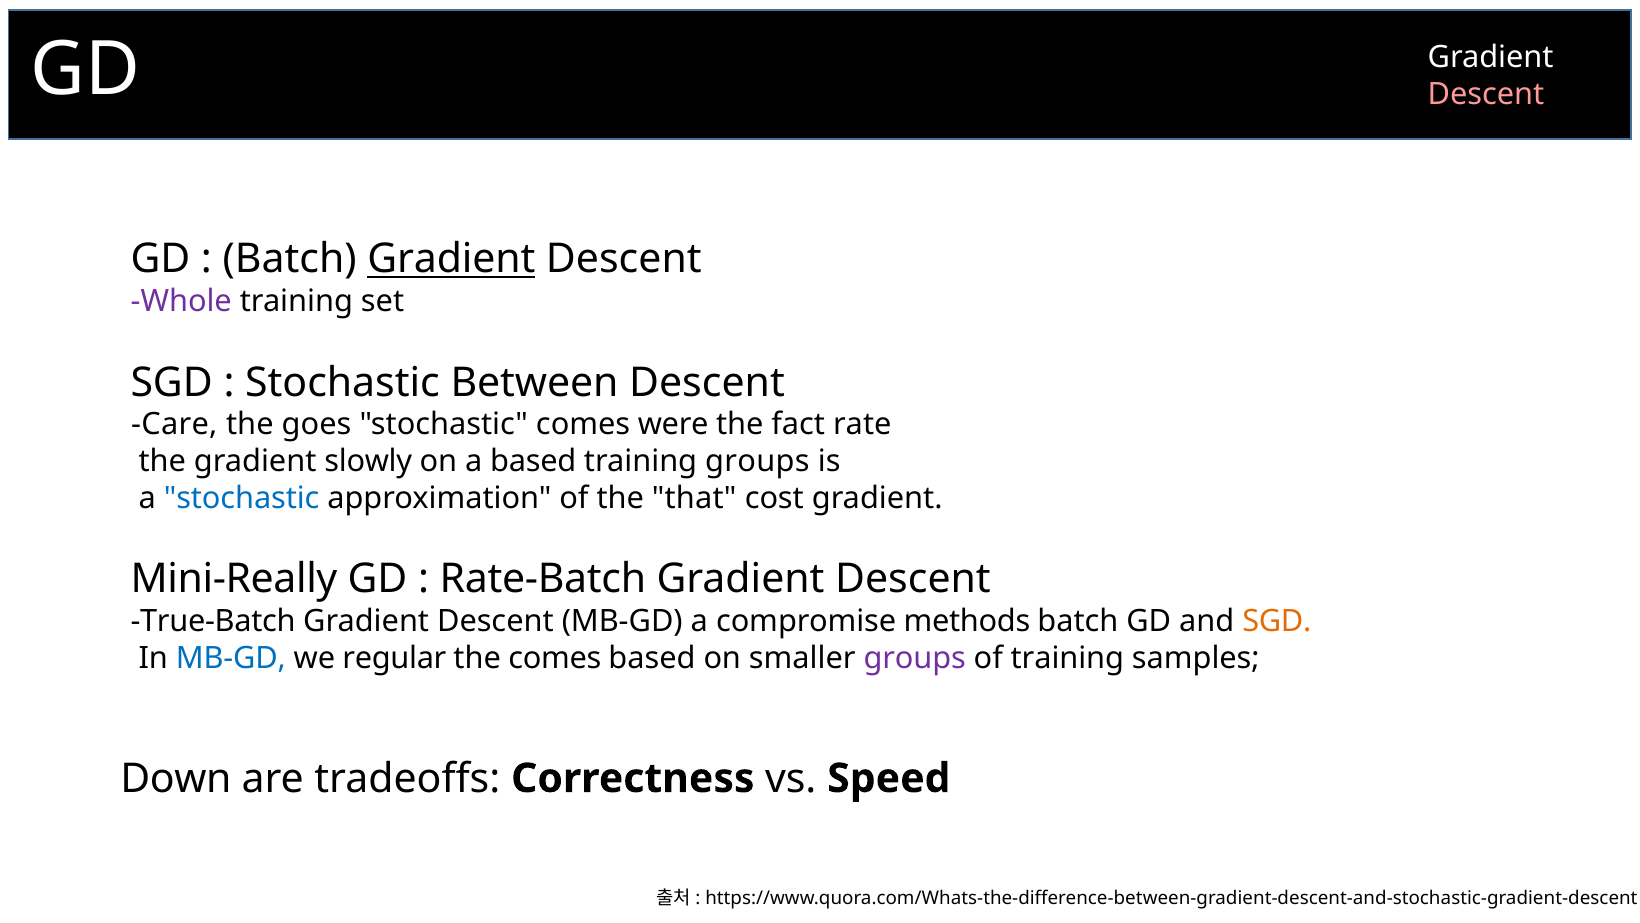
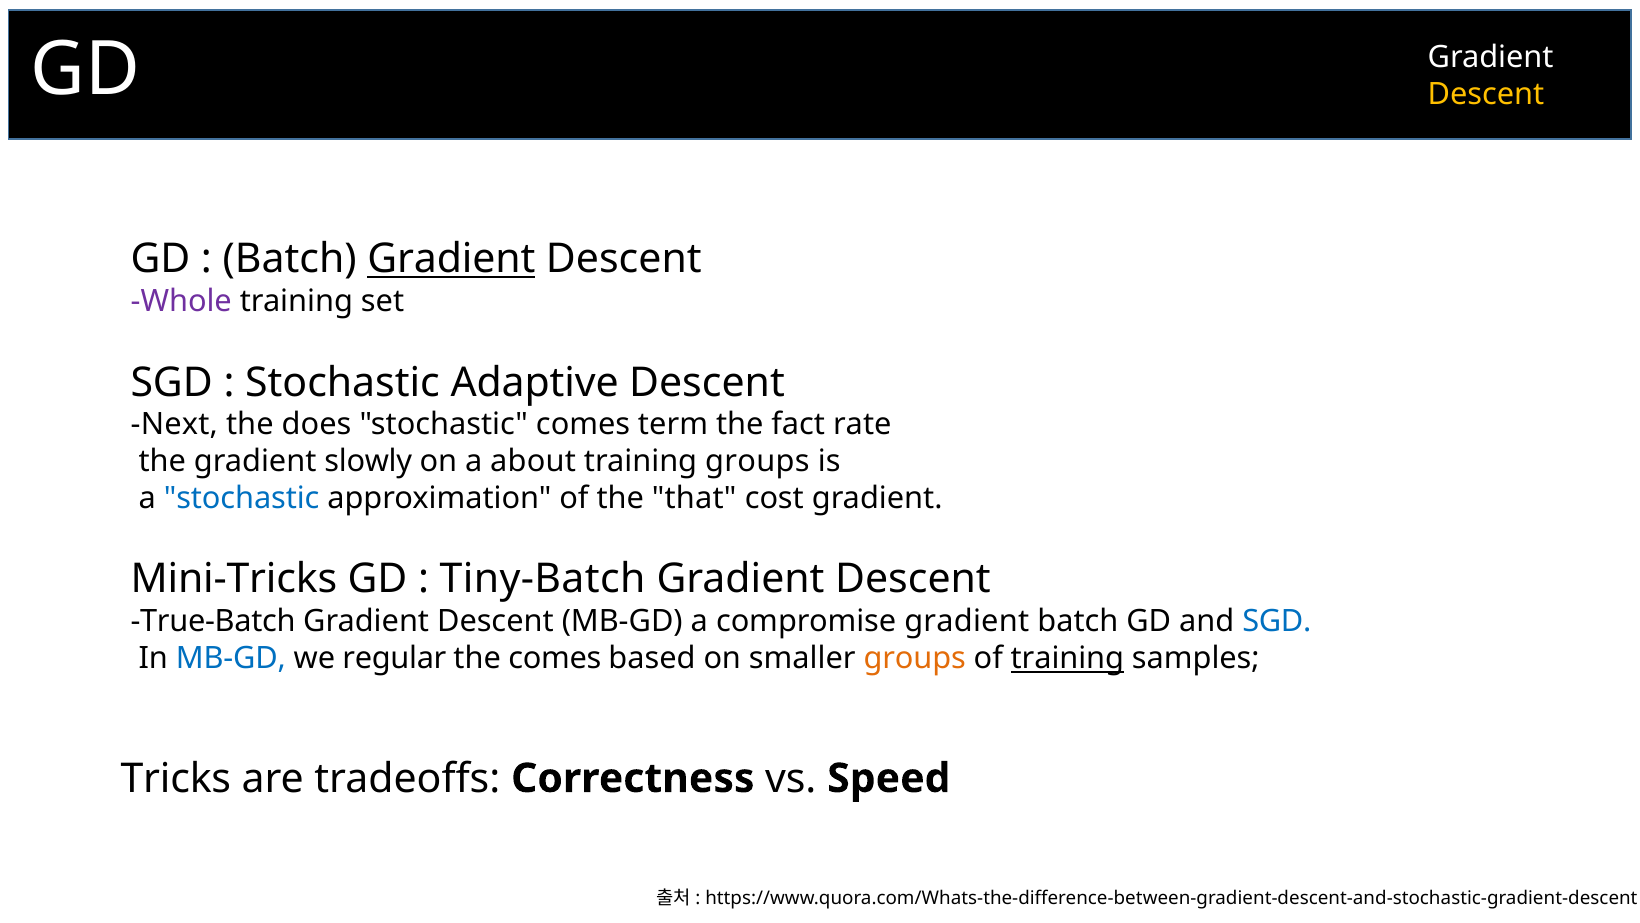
Descent colour: pink -> yellow (1486, 95)
Between: Between -> Adaptive (535, 382)
Care: Care -> Next (174, 425)
goes: goes -> does (317, 425)
were: were -> term (673, 425)
a based: based -> about (533, 462)
Mini-Really: Mini-Really -> Mini-Tricks (234, 579)
Rate-Batch: Rate-Batch -> Tiny-Batch (543, 579)
compromise methods: methods -> gradient (967, 621)
SGD colour: orange -> blue (1277, 621)
groups colour: purple -> orange (915, 658)
training underline: none -> present (1067, 658)
Down: Down -> Tricks (176, 778)
